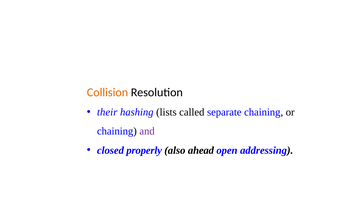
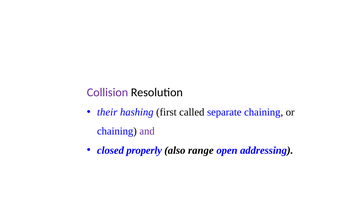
Collision colour: orange -> purple (107, 92)
lists: lists -> first (166, 112)
ahead: ahead -> range (201, 150)
